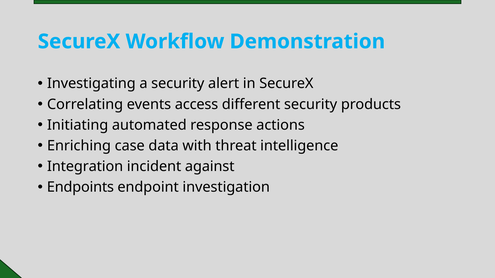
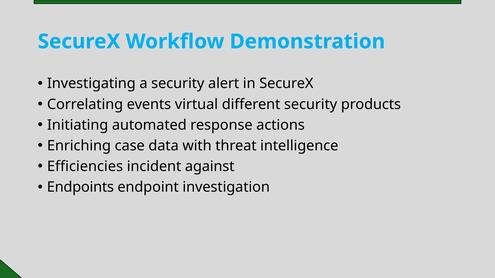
access: access -> virtual (196, 104)
Integration: Integration -> Efficiencies (85, 167)
